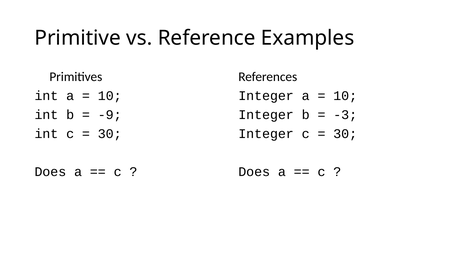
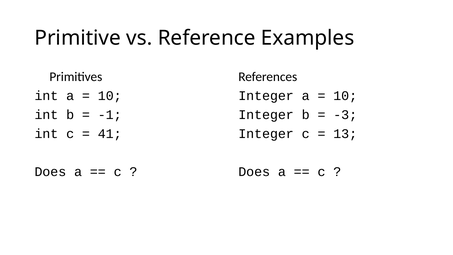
-9: -9 -> -1 (110, 115)
30: 30 -> 41 (110, 134)
30: 30 -> 13 (345, 134)
